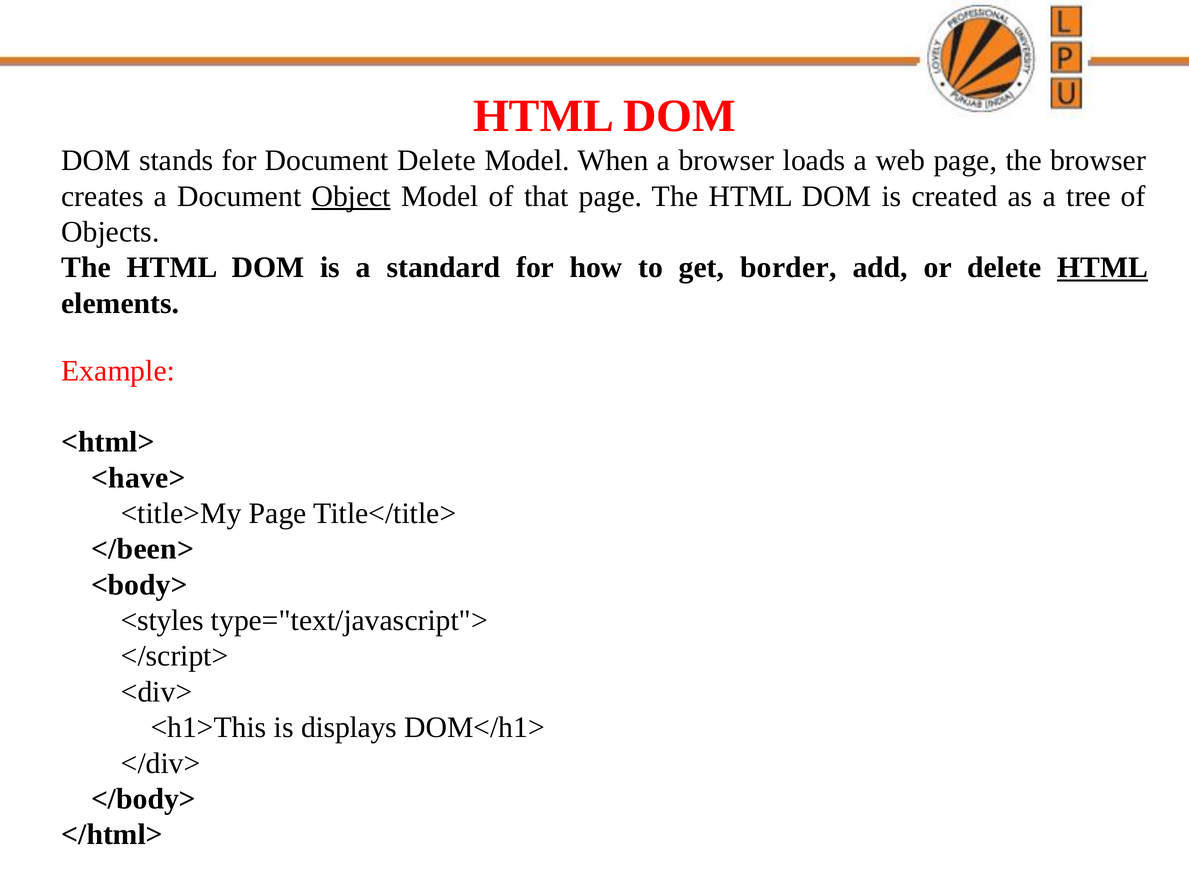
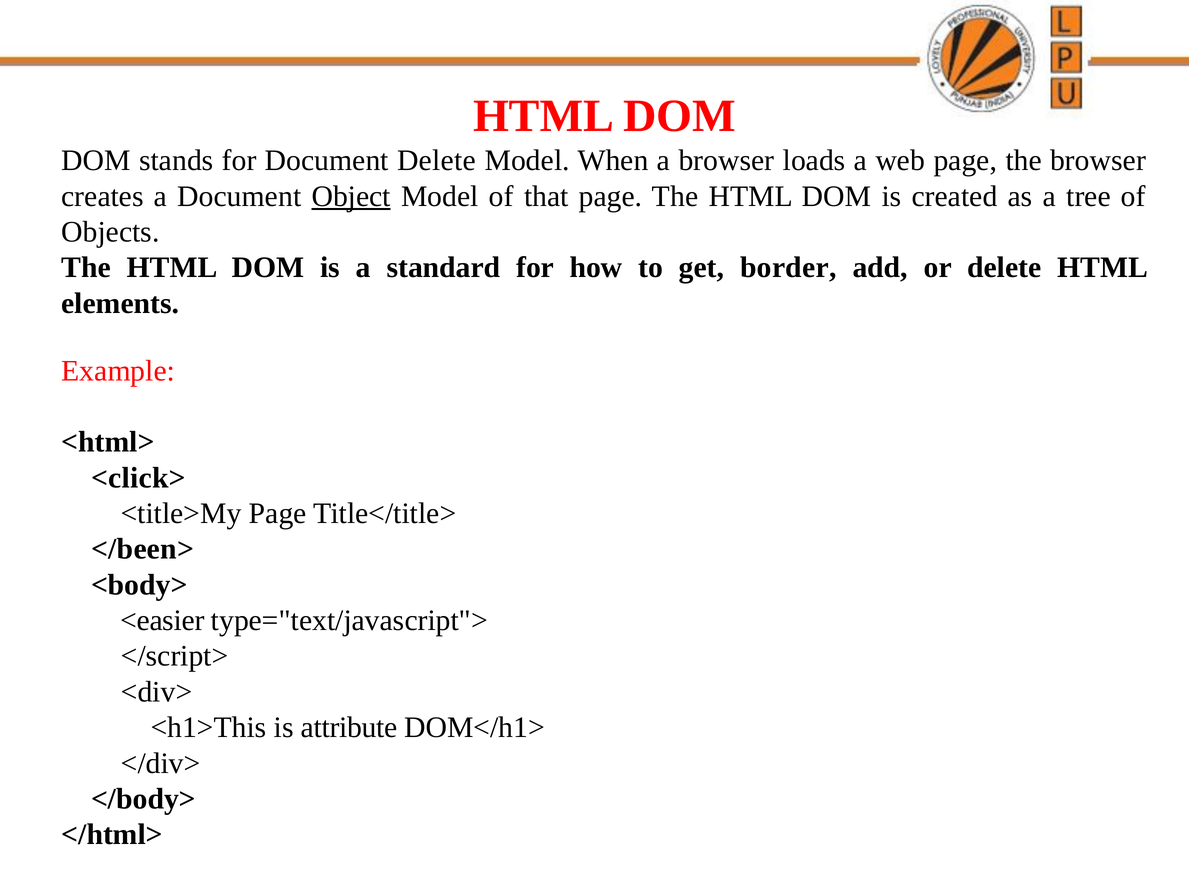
HTML underline: present -> none (1102, 268)
<have>: <have> -> <click> (138, 478)
<styles: <styles -> <easier (162, 620)
displays: displays -> attribute (349, 727)
